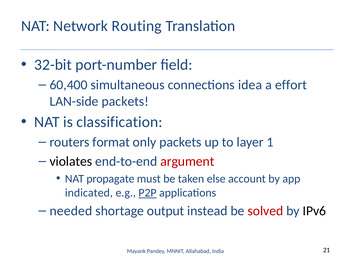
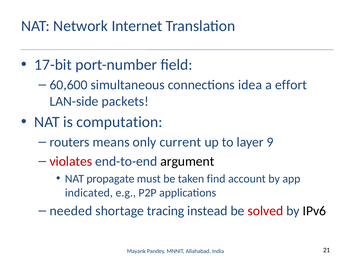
Routing: Routing -> Internet (137, 26)
32-bit: 32-bit -> 17-bit (53, 65)
60,400: 60,400 -> 60,600 (69, 85)
classification: classification -> computation (119, 122)
format: format -> means (111, 142)
only packets: packets -> current (180, 142)
1: 1 -> 9 (270, 142)
violates colour: black -> red (71, 162)
argument colour: red -> black (187, 162)
else: else -> find (216, 179)
P2P underline: present -> none (147, 193)
output: output -> tracing (166, 211)
